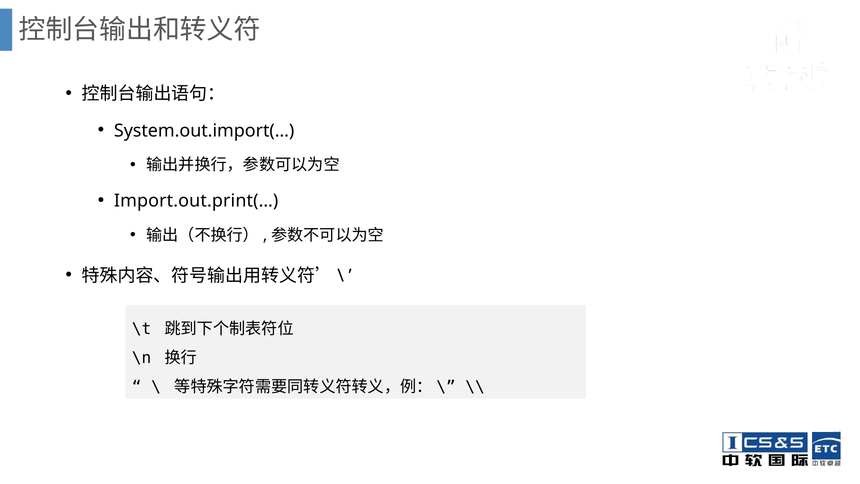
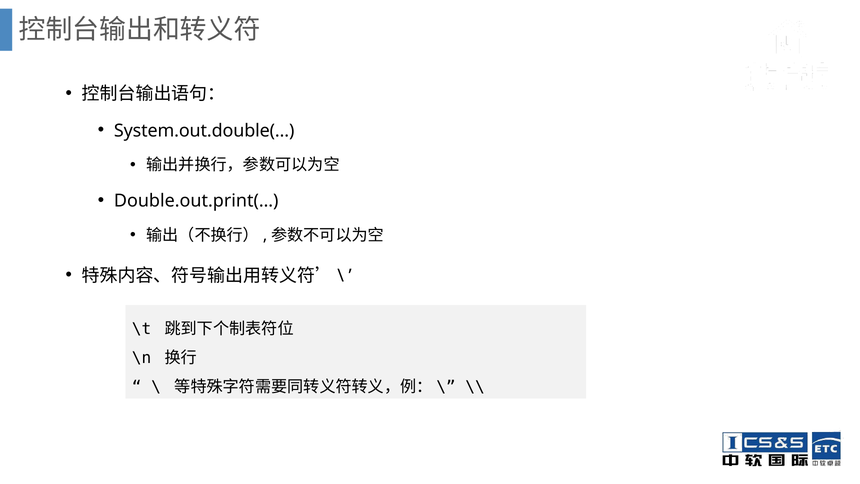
System.out.import(…: System.out.import(… -> System.out.double(… (204, 131)
Import.out.print(…: Import.out.print(… -> Double.out.print(… (196, 201)
